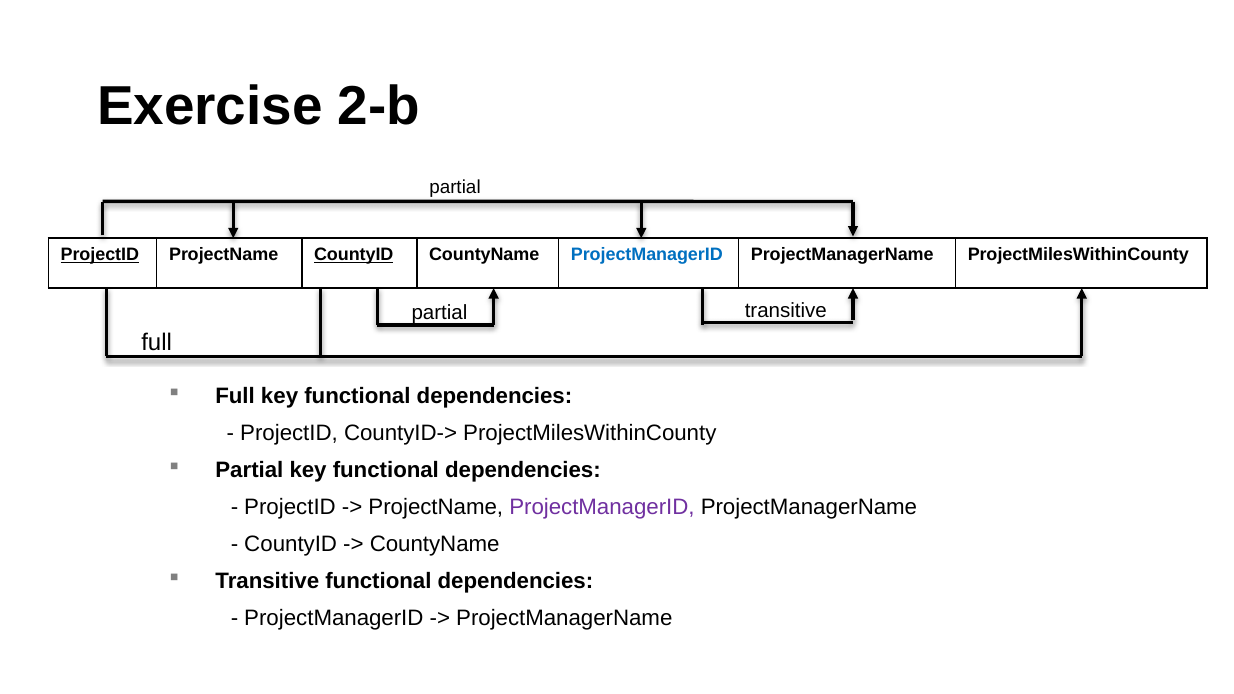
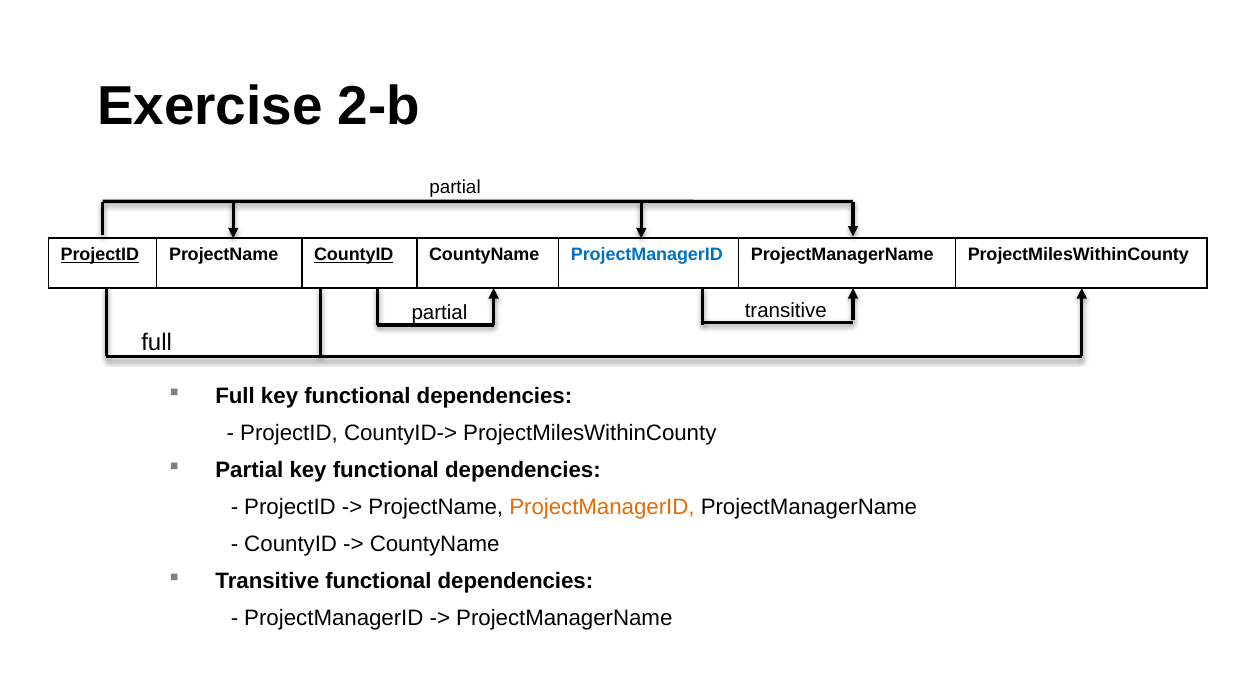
ProjectManagerID colour: purple -> orange (602, 508)
